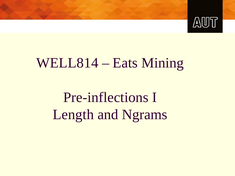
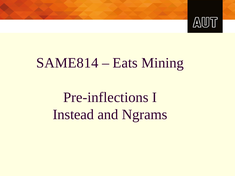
WELL814: WELL814 -> SAME814 (67, 63)
Length: Length -> Instead (73, 115)
